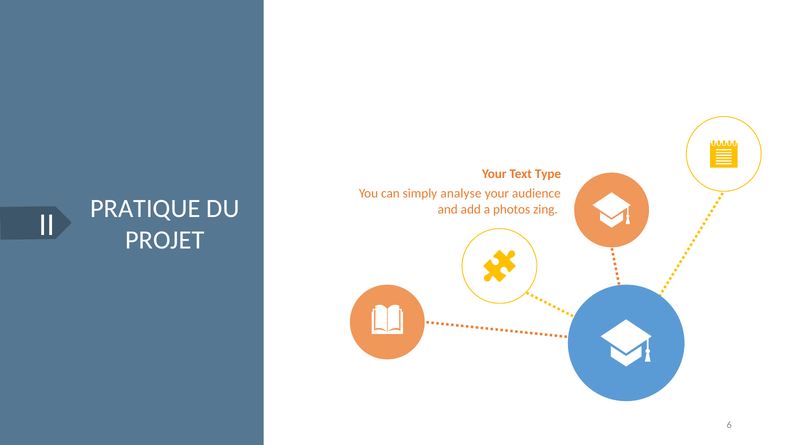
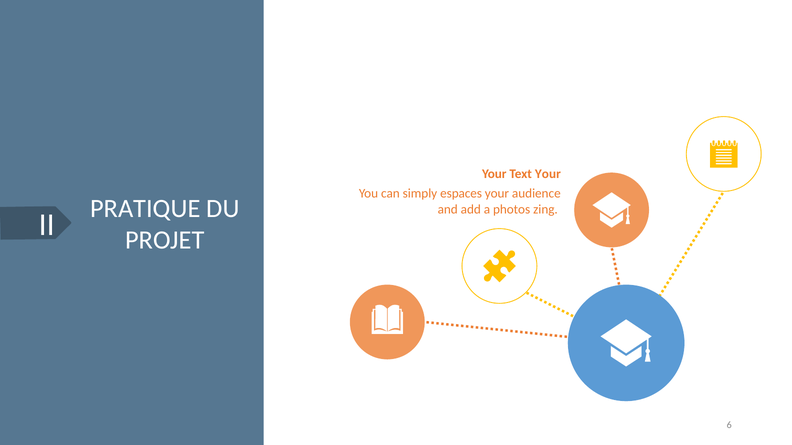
Text Type: Type -> Your (548, 174)
analyse: analyse -> espaces (461, 194)
